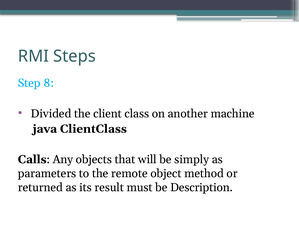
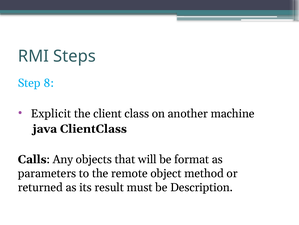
Divided: Divided -> Explicit (51, 113)
simply: simply -> format (192, 159)
